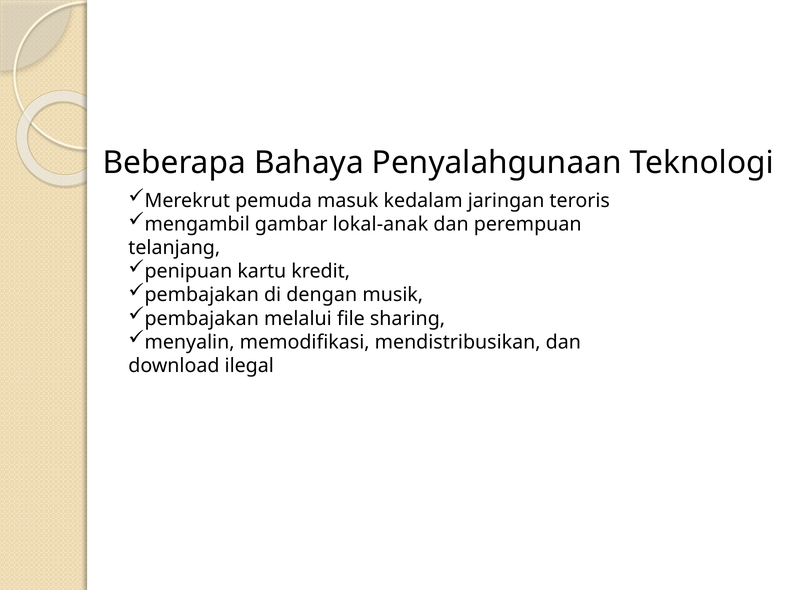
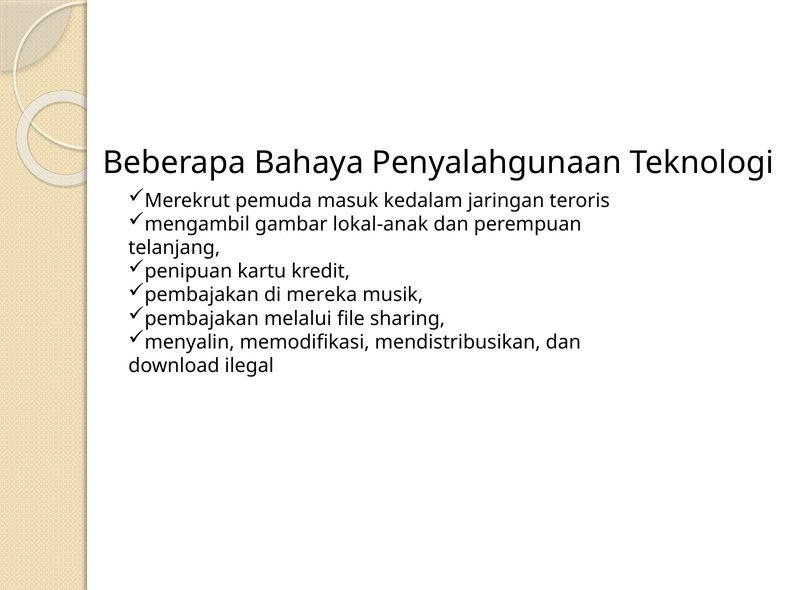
dengan: dengan -> mereka (322, 295)
